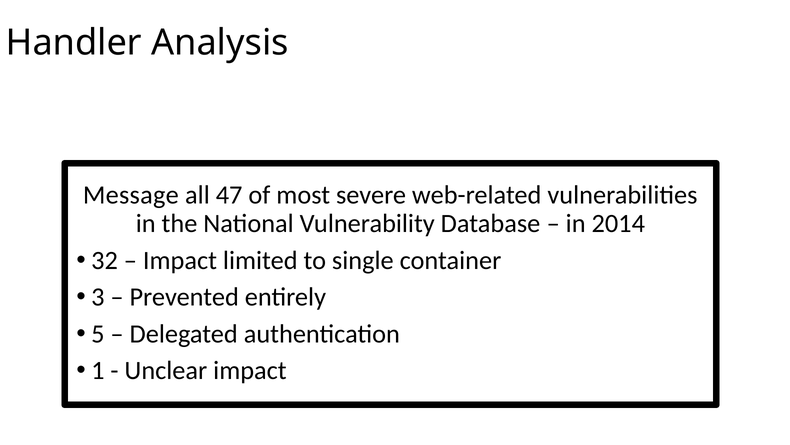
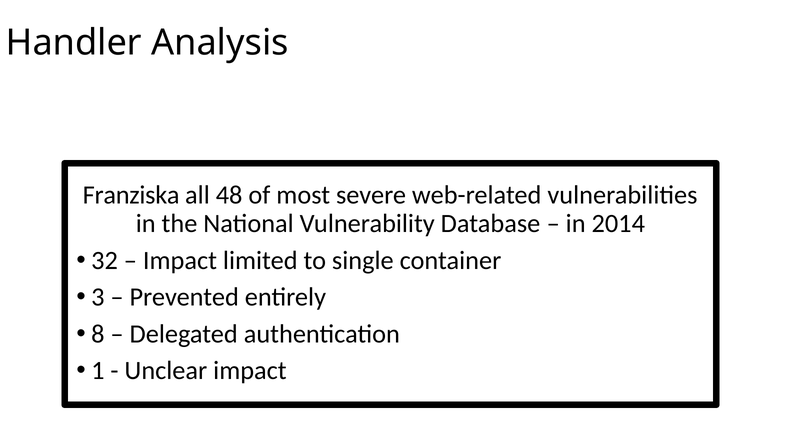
Message: Message -> Franziska (131, 195)
47: 47 -> 48 (229, 195)
5: 5 -> 8 (98, 333)
